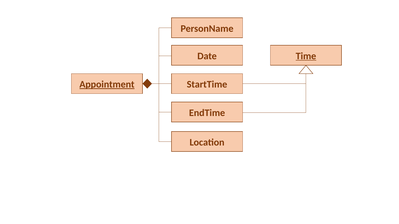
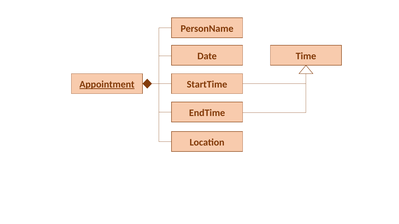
Time underline: present -> none (306, 56)
